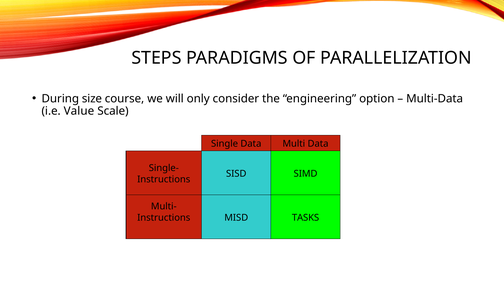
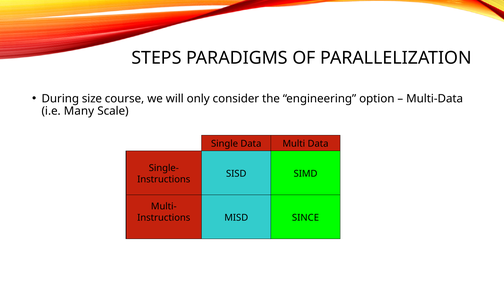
Value: Value -> Many (79, 111)
TASKS: TASKS -> SINCE (305, 218)
